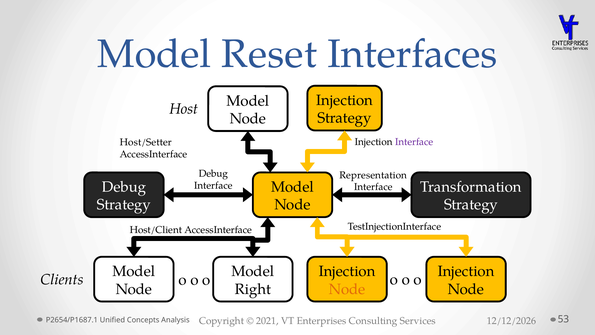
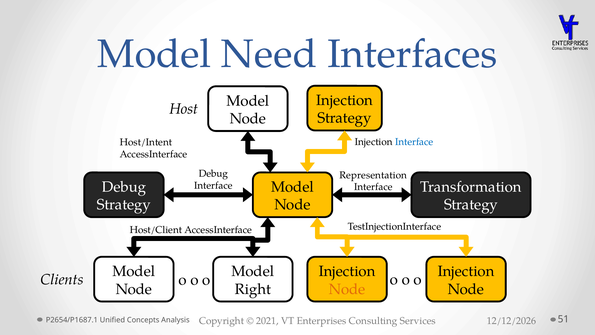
Reset: Reset -> Need (269, 54)
Interface colour: purple -> blue (414, 142)
Host/Setter: Host/Setter -> Host/Intent (146, 142)
53: 53 -> 51 (563, 319)
